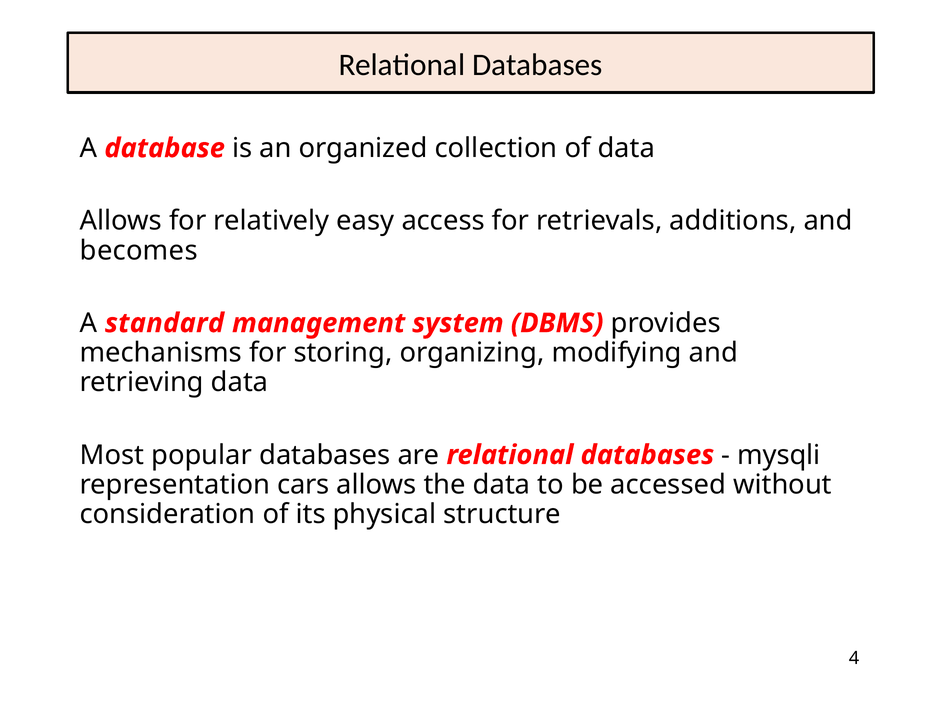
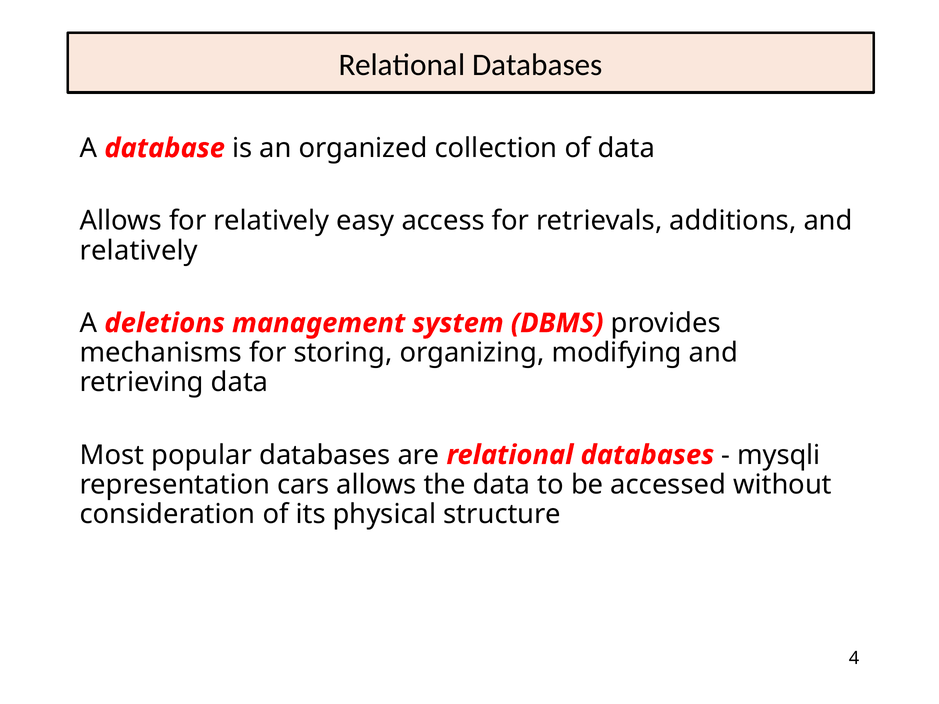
becomes: becomes -> relatively (139, 251)
standard: standard -> deletions (165, 323)
